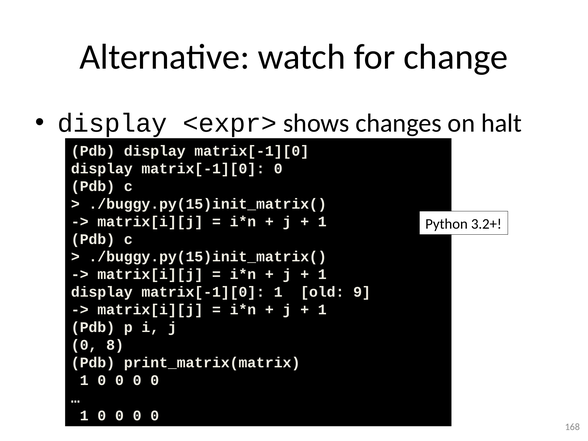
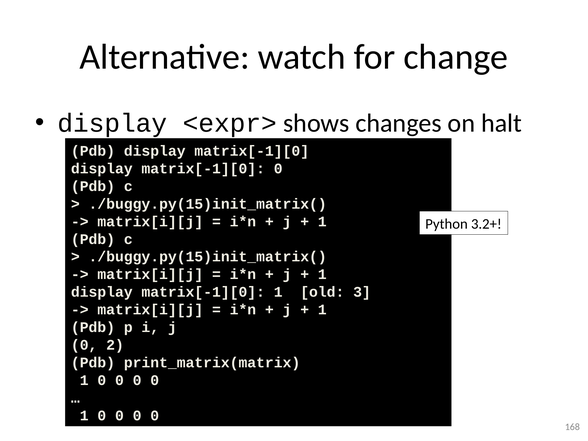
9: 9 -> 3 (362, 292)
8: 8 -> 2 (115, 345)
